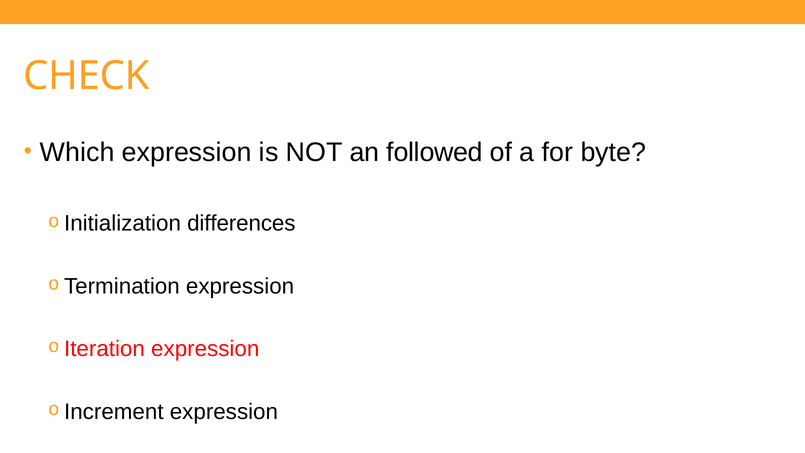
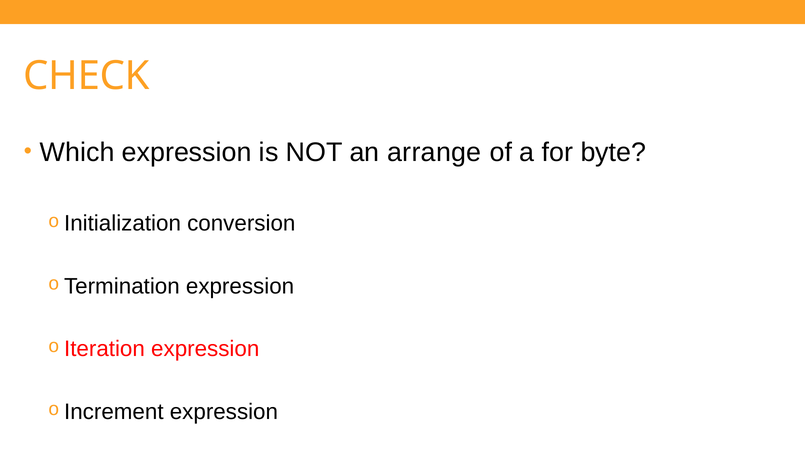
followed: followed -> arrange (434, 152)
differences: differences -> conversion (241, 223)
